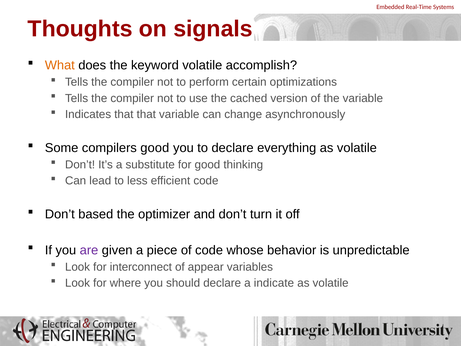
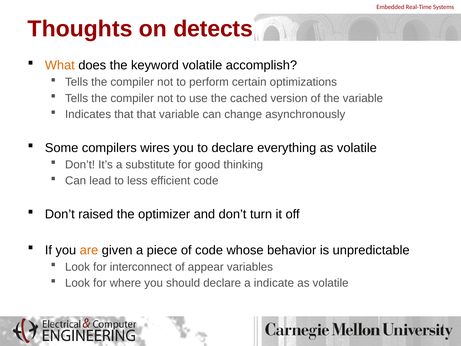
signals: signals -> detects (213, 29)
compilers good: good -> wires (155, 148)
based: based -> raised (96, 214)
are colour: purple -> orange (89, 250)
